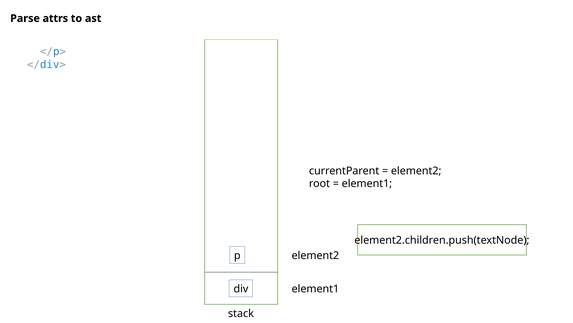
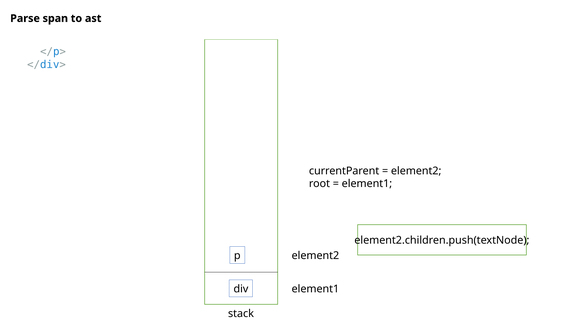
attrs: attrs -> span (55, 18)
